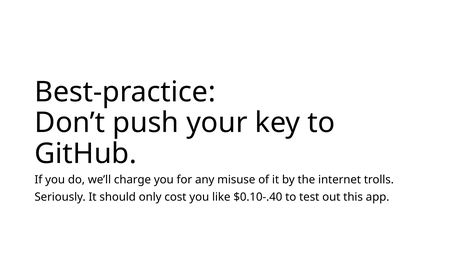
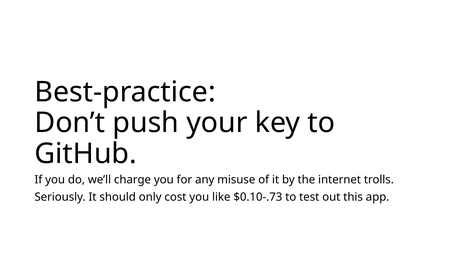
$0.10-.40: $0.10-.40 -> $0.10-.73 (258, 197)
